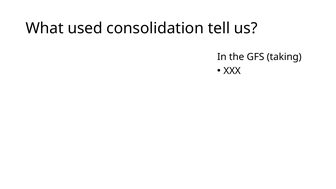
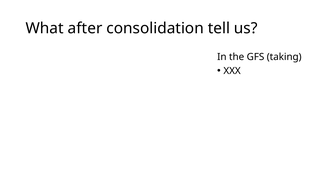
used: used -> after (85, 28)
